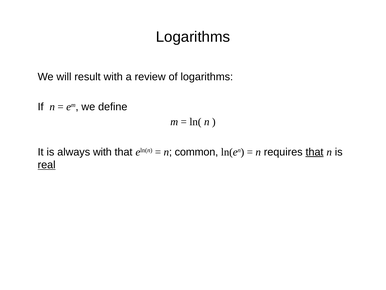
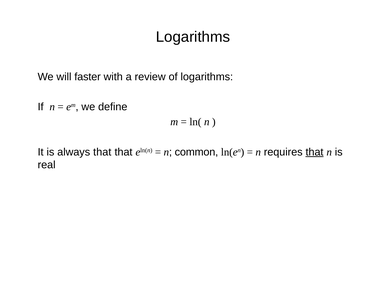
result: result -> faster (88, 77)
always with: with -> that (102, 152)
real underline: present -> none (47, 165)
